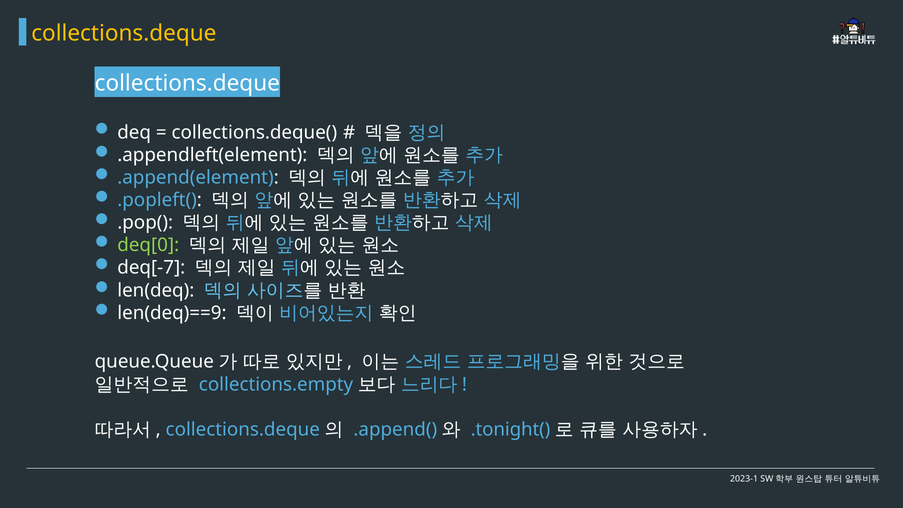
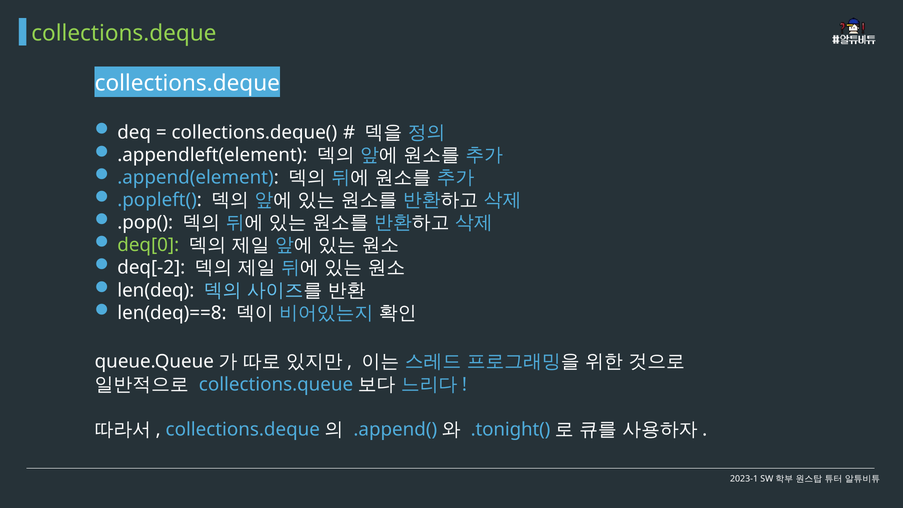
collections.deque colour: yellow -> light green (124, 33)
deq[-7: deq[-7 -> deq[-2 (151, 268)
len(deq)==9: len(deq)==9 -> len(deq)==8 (172, 313)
collections.empty: collections.empty -> collections.queue (276, 384)
